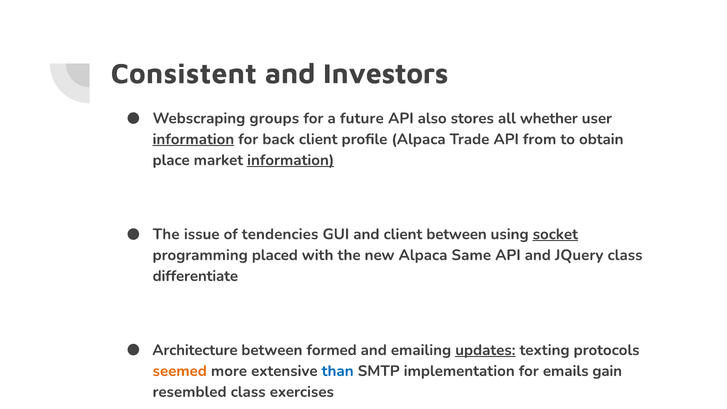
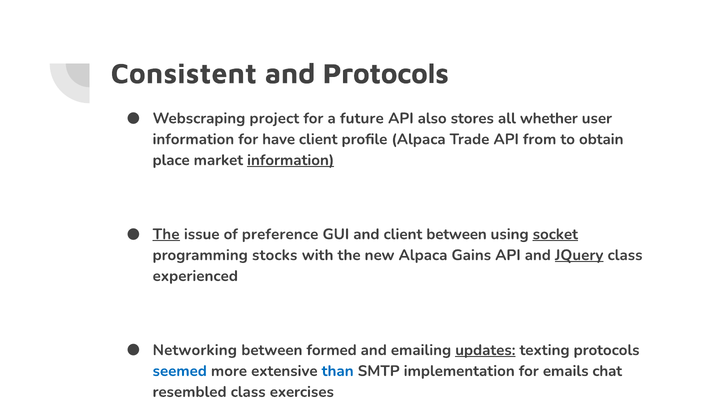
and Investors: Investors -> Protocols (386, 74)
groups: groups -> project (274, 118)
information underline: present -> none (193, 139)
back: back -> have (279, 139)
The underline: none -> present (166, 234)
tendencies: tendencies -> preference (280, 234)
placed: placed -> stocks (275, 255)
Same: Same -> Gains (471, 255)
JQuery underline: none -> present (579, 255)
differentiate: differentiate -> experienced (195, 276)
Architecture: Architecture -> Networking (195, 350)
seemed colour: orange -> blue (180, 371)
gain: gain -> chat (607, 371)
